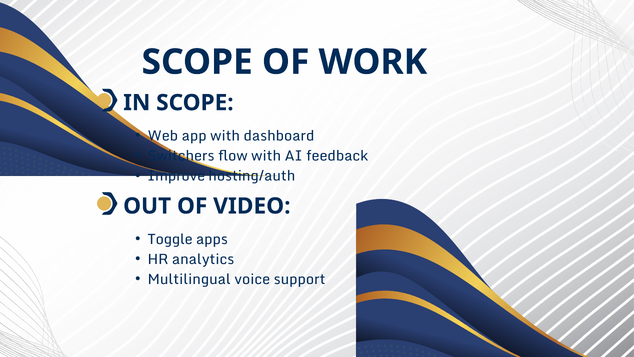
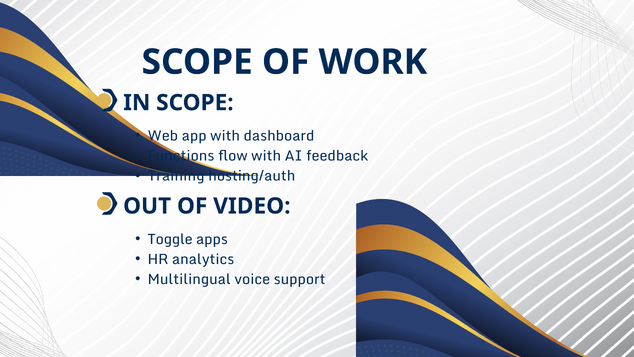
Switchers: Switchers -> Functions (181, 156)
Improve: Improve -> Training (176, 176)
